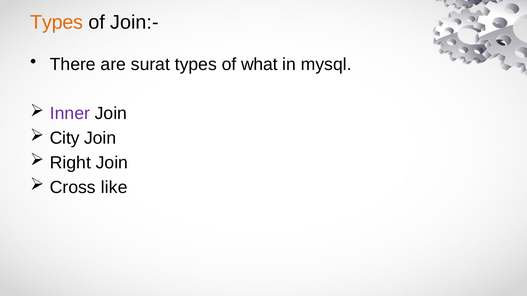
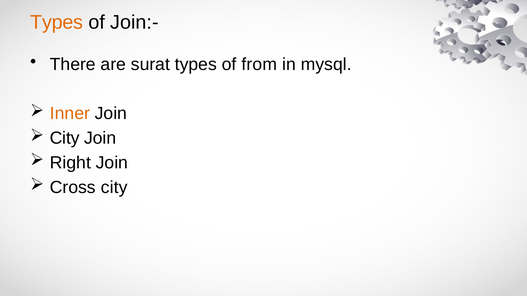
what: what -> from (259, 64)
Inner colour: purple -> orange (70, 114)
Cross like: like -> city (114, 187)
